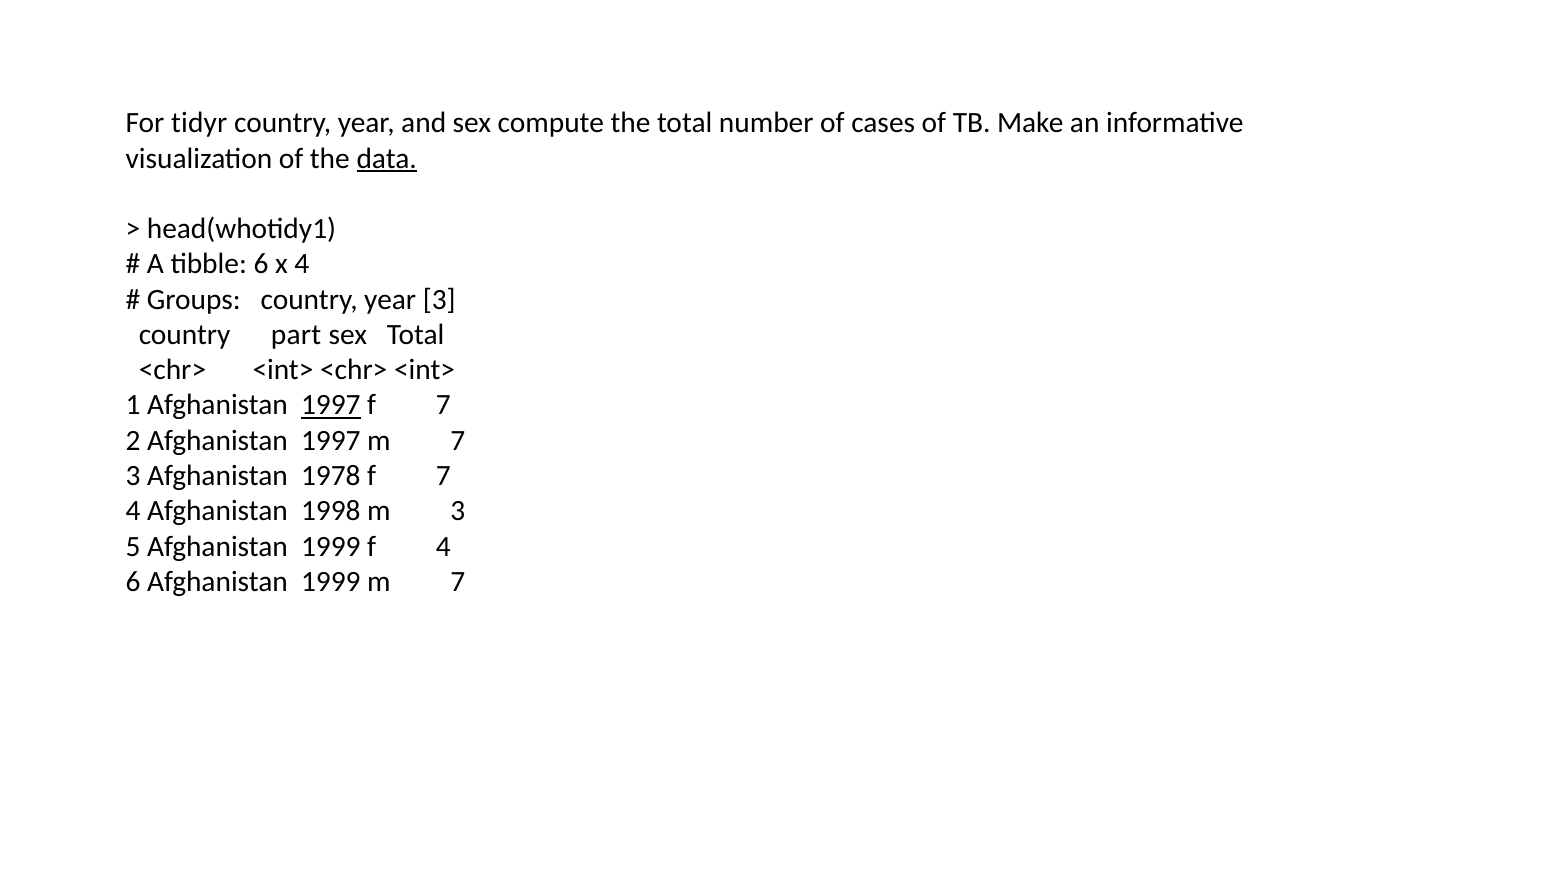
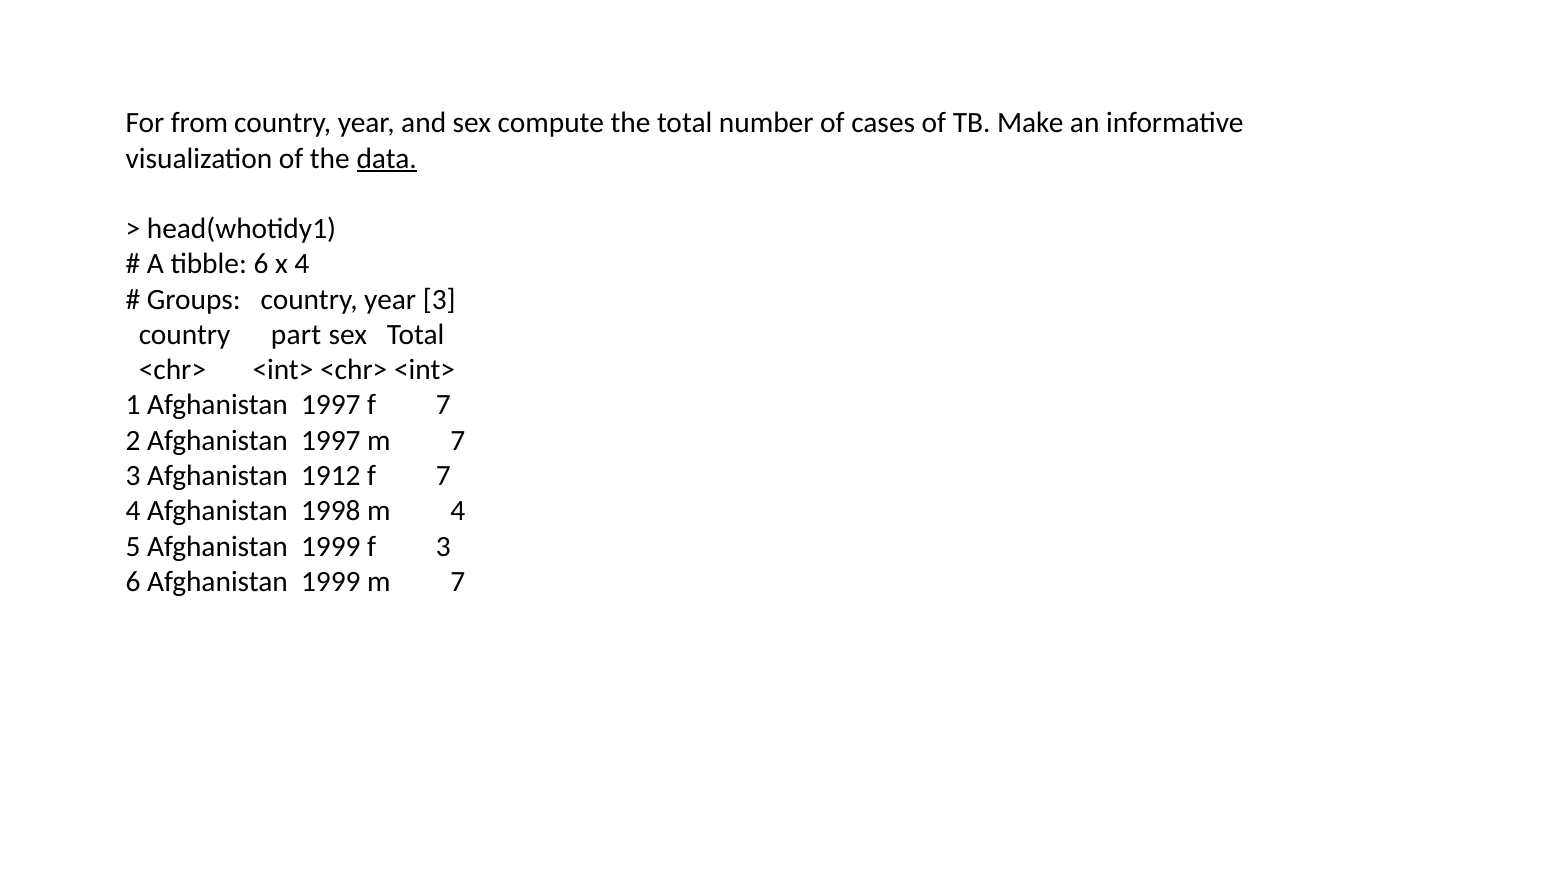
tidyr: tidyr -> from (200, 123)
1997 underline: present -> none (331, 405)
1978: 1978 -> 1912 (331, 476)
m 3: 3 -> 4 (458, 511)
f 4: 4 -> 3 (443, 546)
